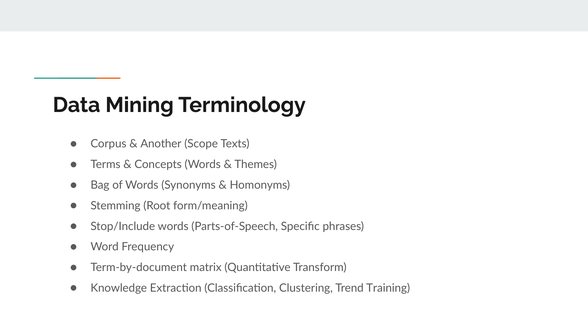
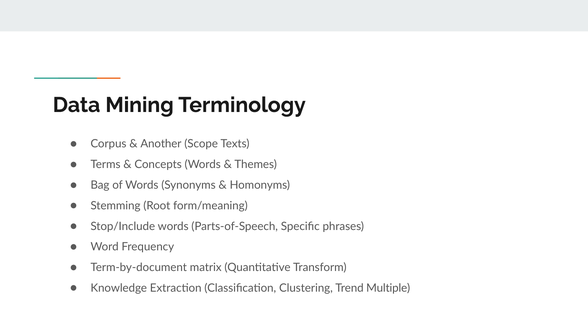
Training: Training -> Multiple (388, 288)
